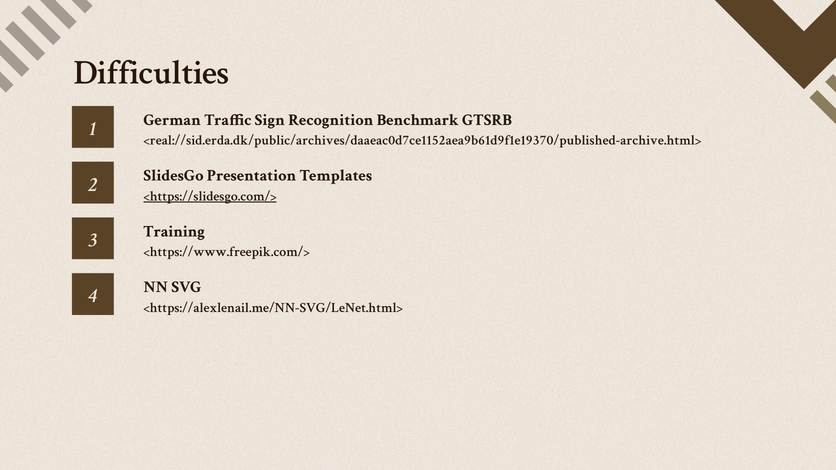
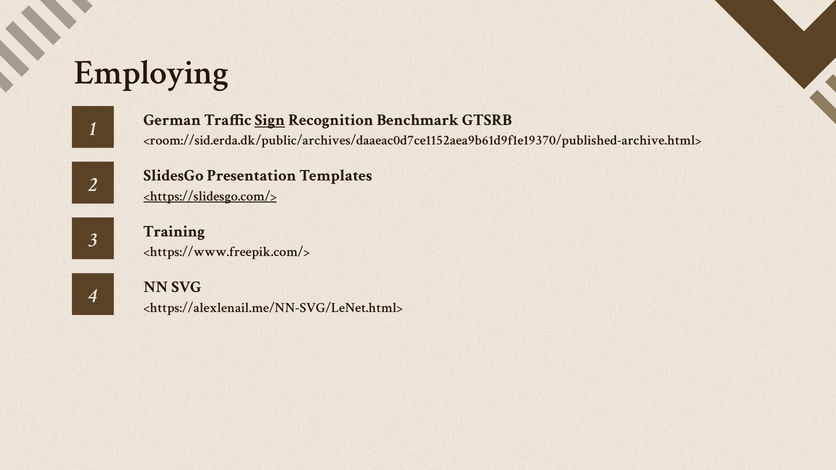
Difficulties: Difficulties -> Employing (152, 72)
Sign underline: none -> present (270, 120)
<real://sid.erda.dk/public/archives/daaeac0d7ce1152aea9b61d9f1e19370/published-archive.html>: <real://sid.erda.dk/public/archives/daaeac0d7ce1152aea9b61d9f1e19370/published-archive.html> -> <room://sid.erda.dk/public/archives/daaeac0d7ce1152aea9b61d9f1e19370/published-archive.html> (422, 140)
